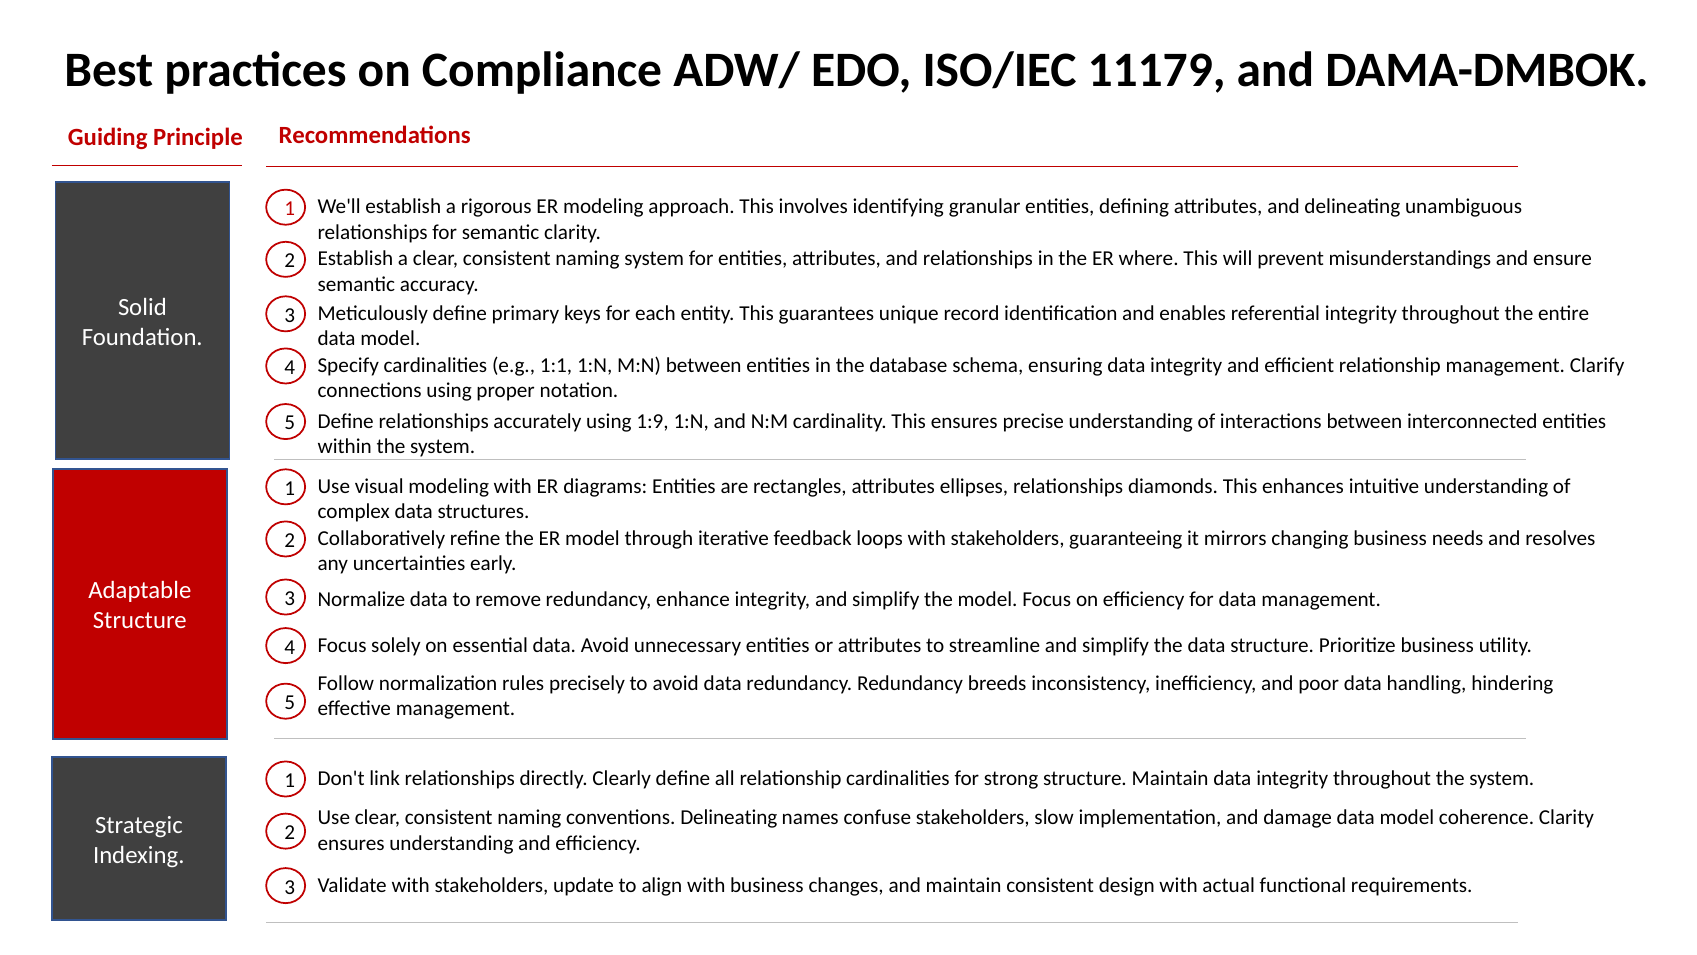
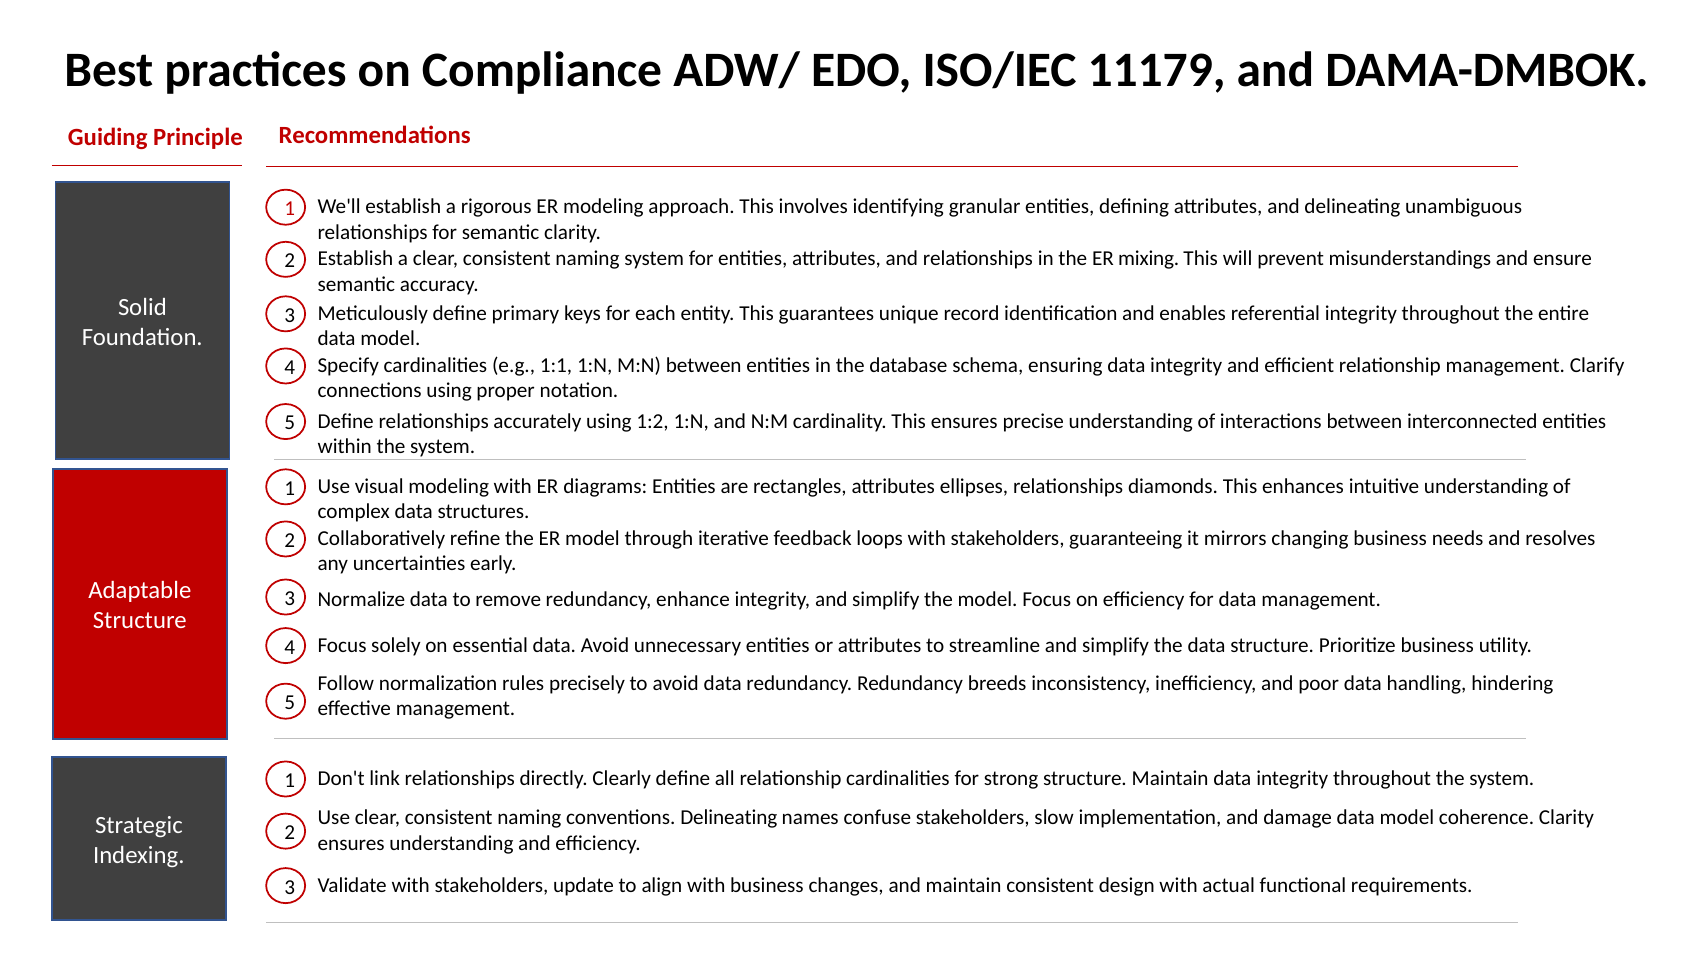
where: where -> mixing (1149, 259)
1:9: 1:9 -> 1:2 (653, 421)
